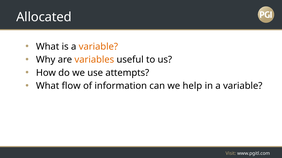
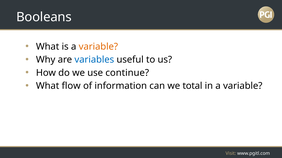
Allocated: Allocated -> Booleans (44, 17)
variables colour: orange -> blue (94, 60)
attempts: attempts -> continue (127, 73)
help: help -> total (192, 86)
